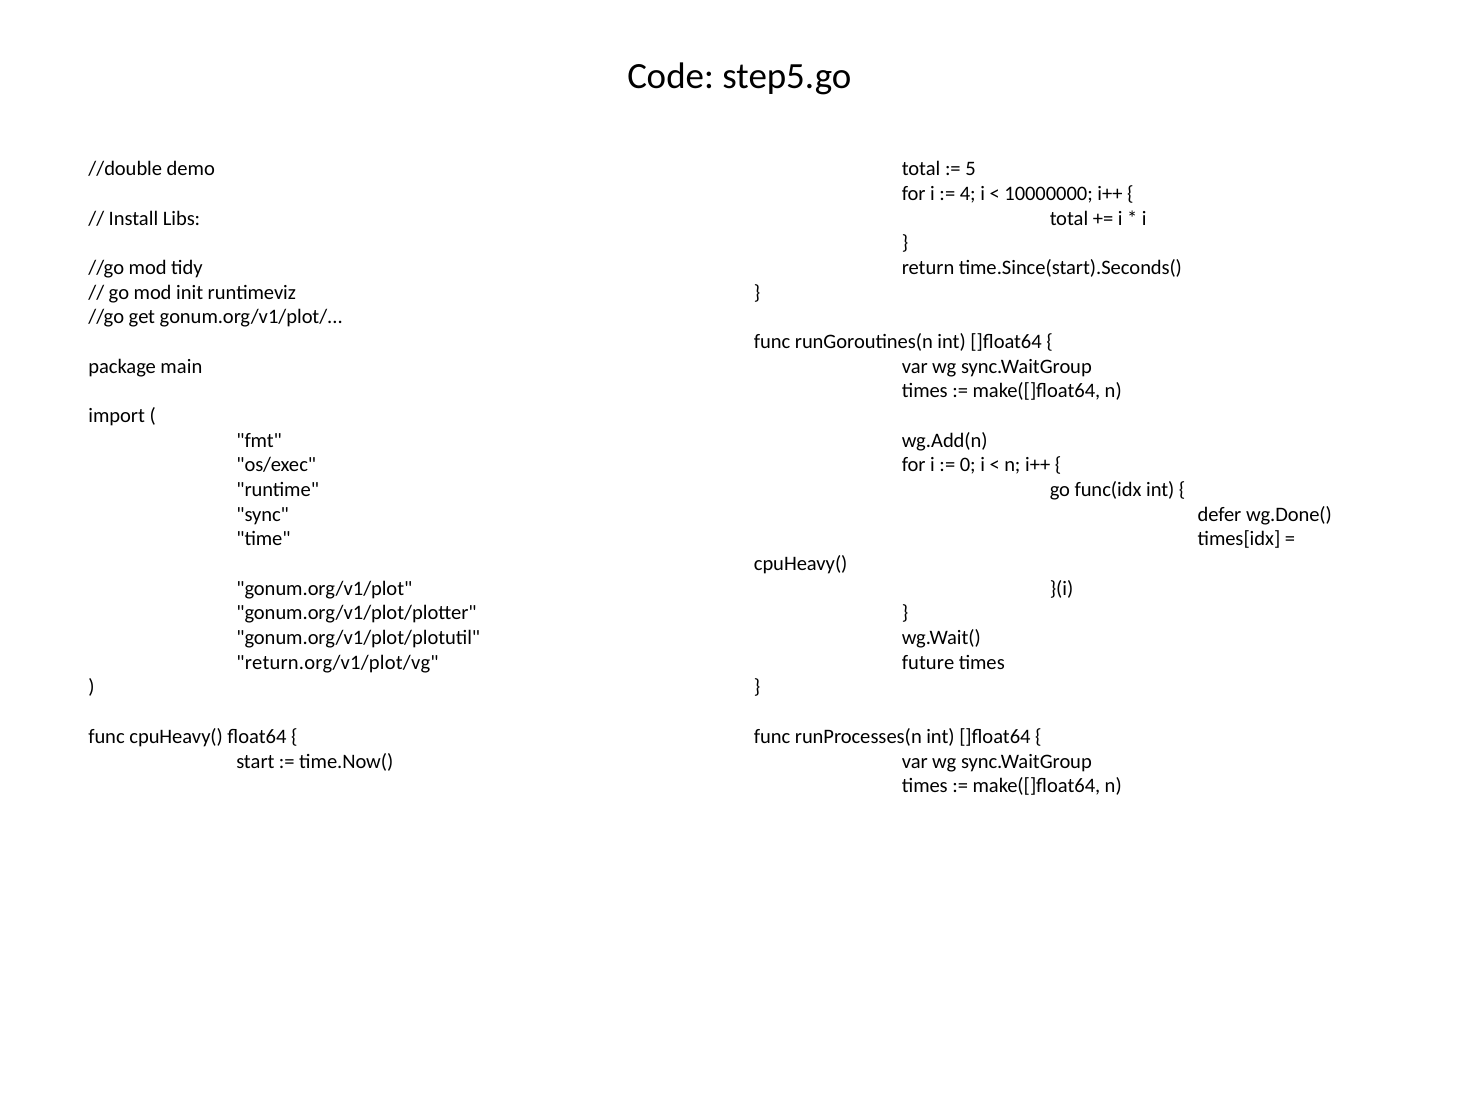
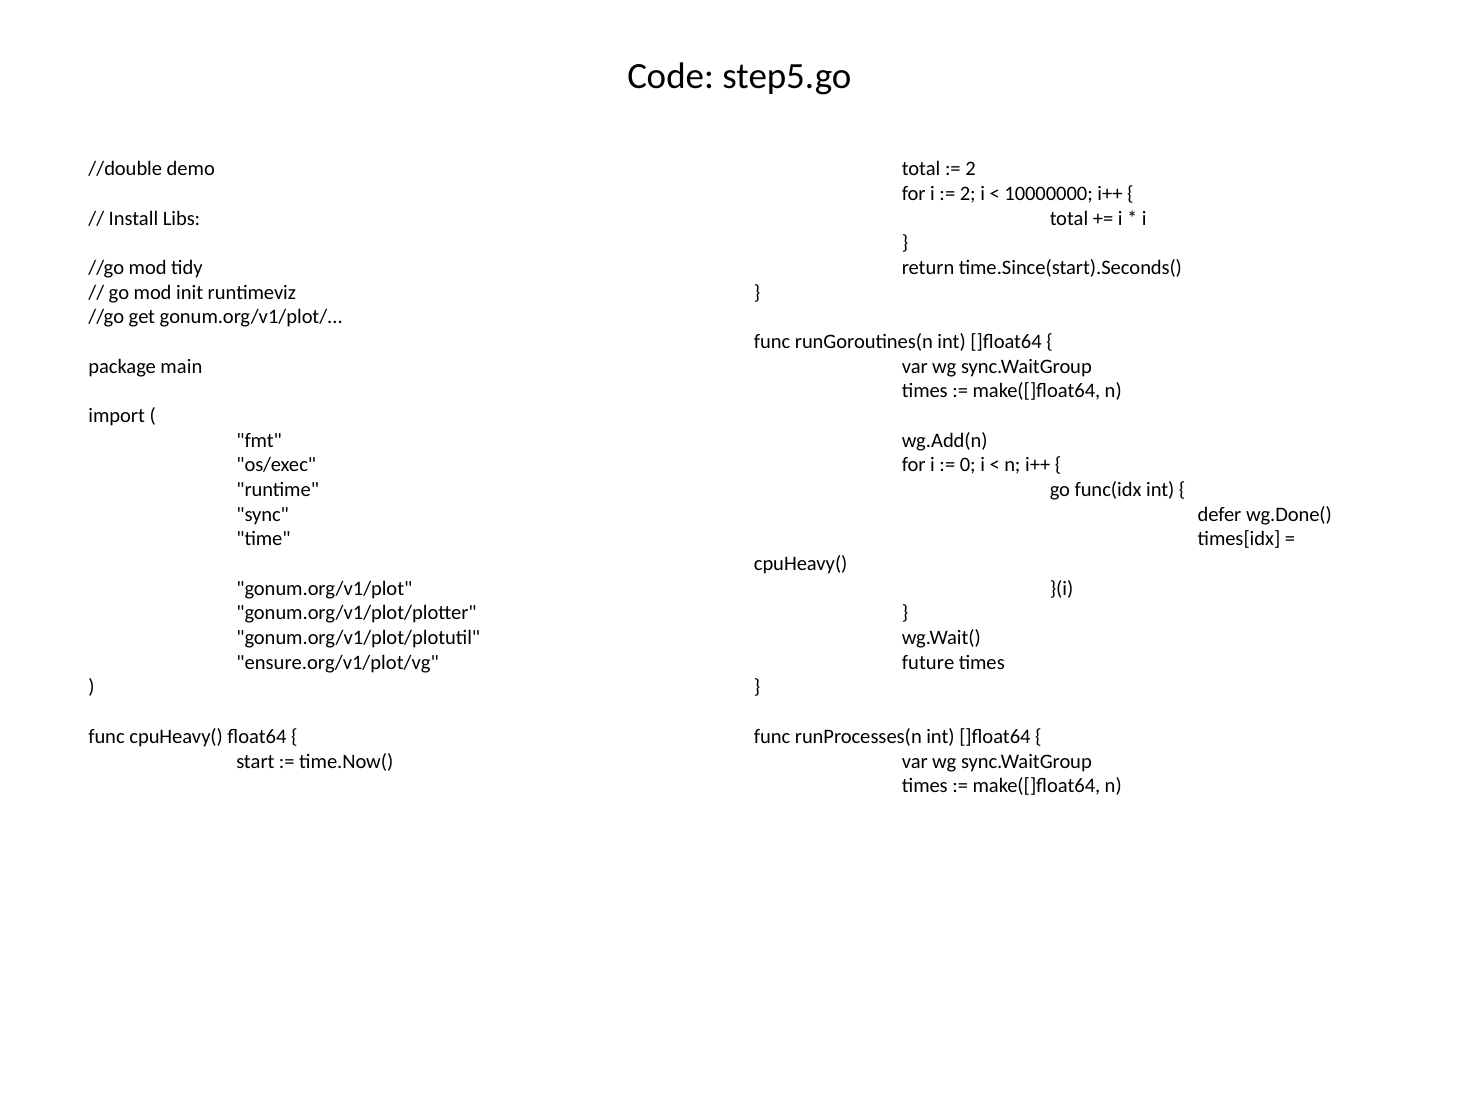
5: 5 -> 2 (970, 169)
4: 4 -> 2 (968, 194)
return.org/v1/plot/vg: return.org/v1/plot/vg -> ensure.org/v1/plot/vg (338, 663)
